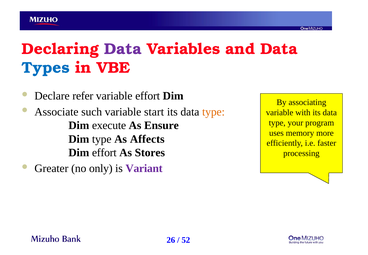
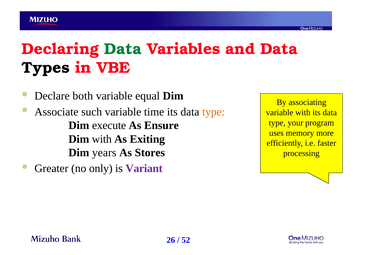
Data colour: purple -> green (123, 49)
Types colour: blue -> black (46, 68)
refer: refer -> both (83, 96)
variable effort: effort -> equal (148, 96)
start: start -> time (154, 112)
Dim type: type -> with (102, 139)
Affects: Affects -> Exiting (147, 139)
Dim effort: effort -> years (104, 153)
